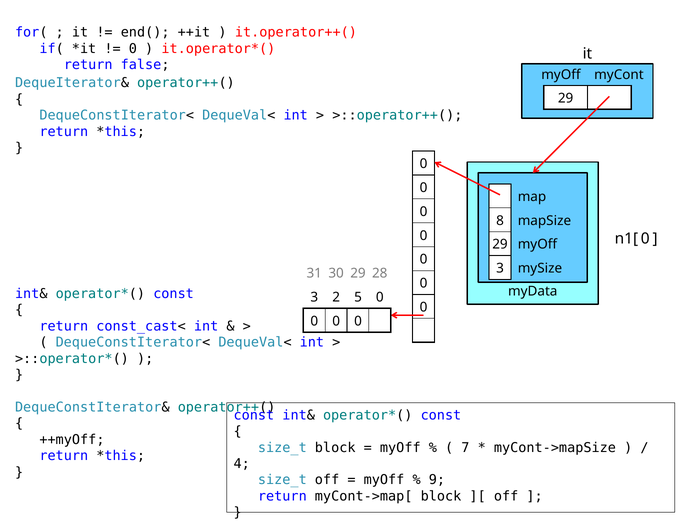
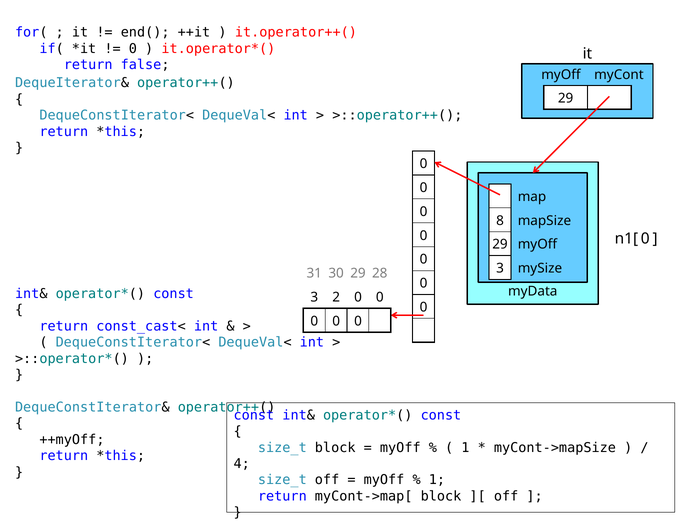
2 5: 5 -> 0 (358, 297)
7: 7 -> 1 (465, 447)
9: 9 -> 1 (437, 480)
